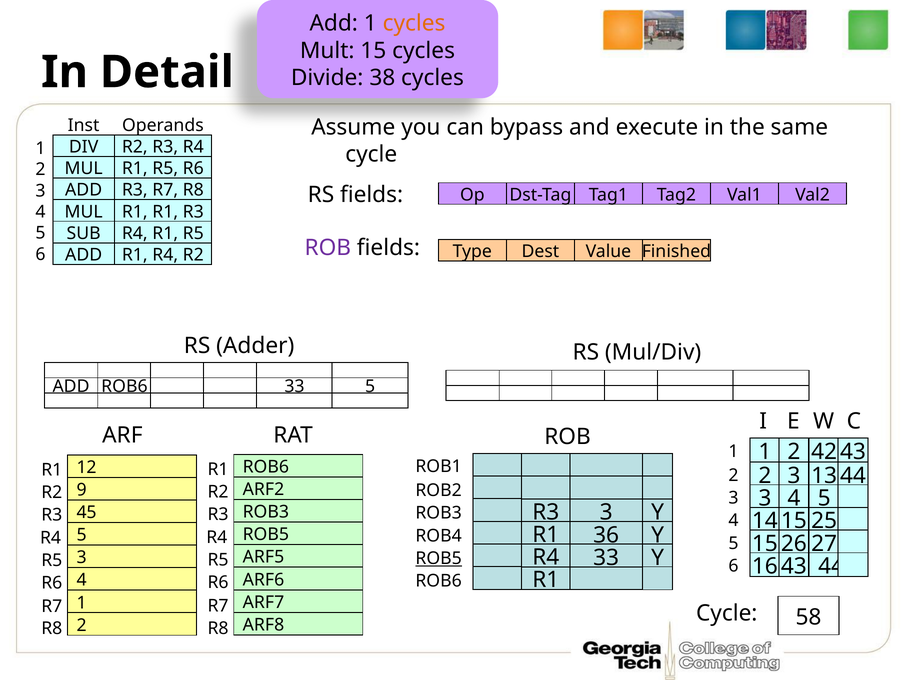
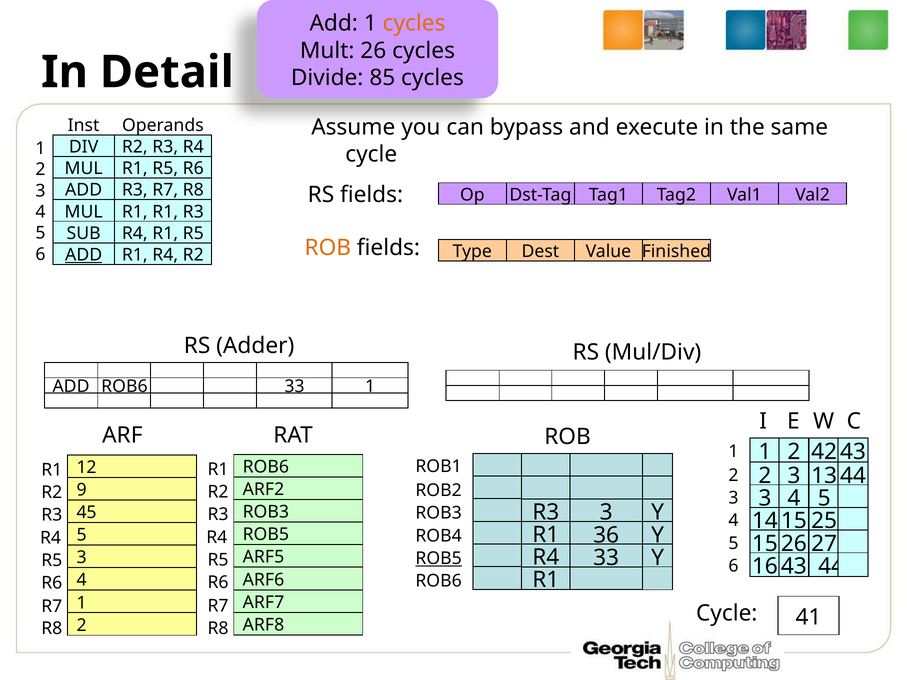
Mult 15: 15 -> 26 (373, 51)
38: 38 -> 85 (382, 78)
ROB colour: purple -> orange (328, 248)
ADD underline: none -> present (84, 255)
33 5: 5 -> 1 (370, 387)
58: 58 -> 41 (808, 617)
